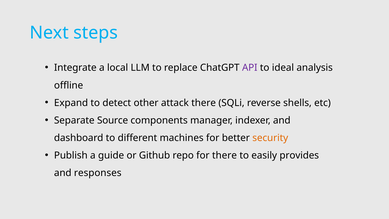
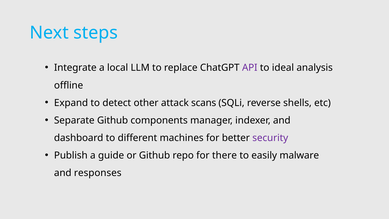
attack there: there -> scans (204, 103)
Separate Source: Source -> Github (113, 120)
security colour: orange -> purple (270, 138)
provides: provides -> malware (299, 155)
